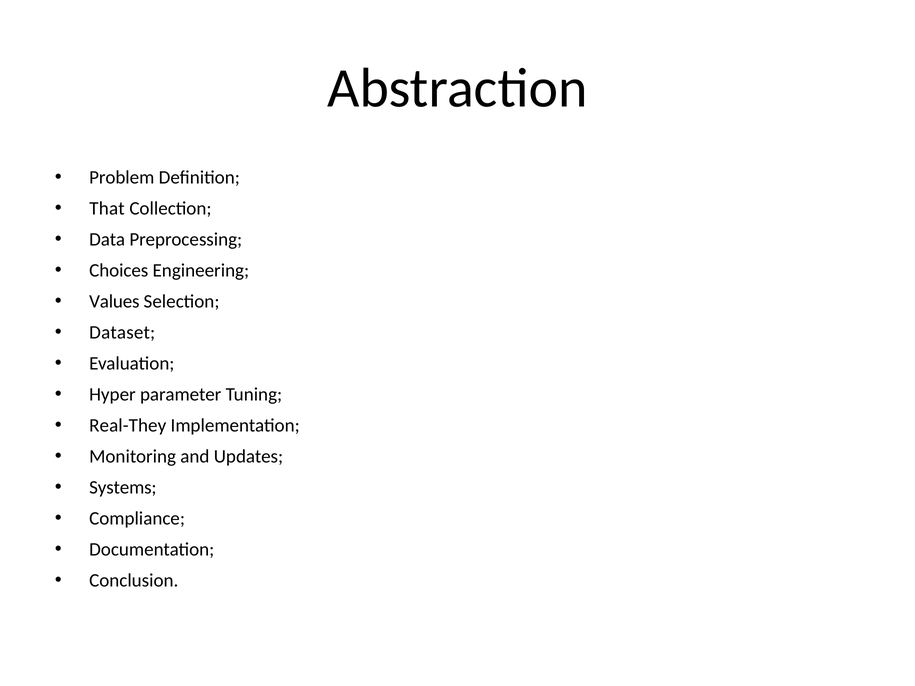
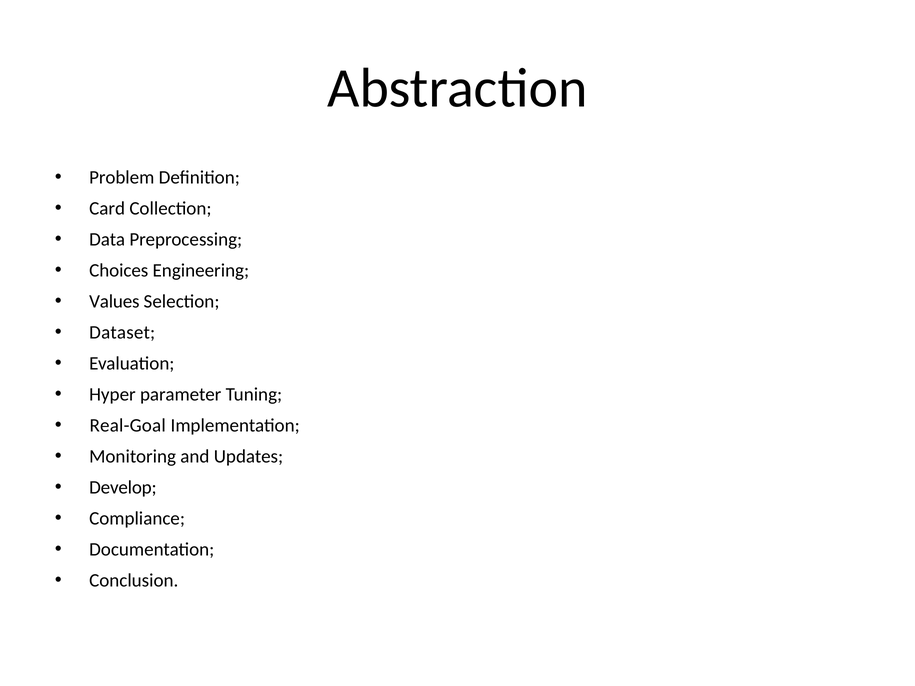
That: That -> Card (107, 208)
Real-They: Real-They -> Real-Goal (128, 426)
Systems: Systems -> Develop (123, 488)
